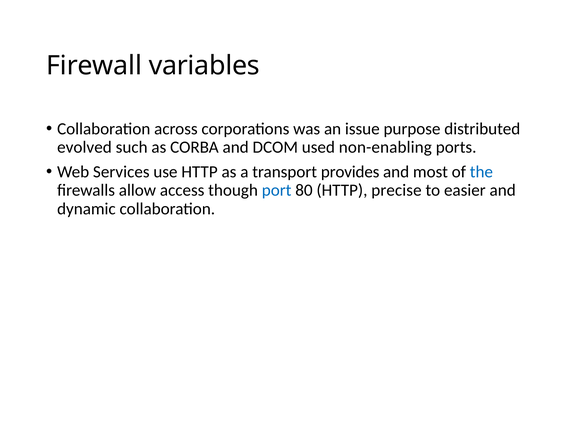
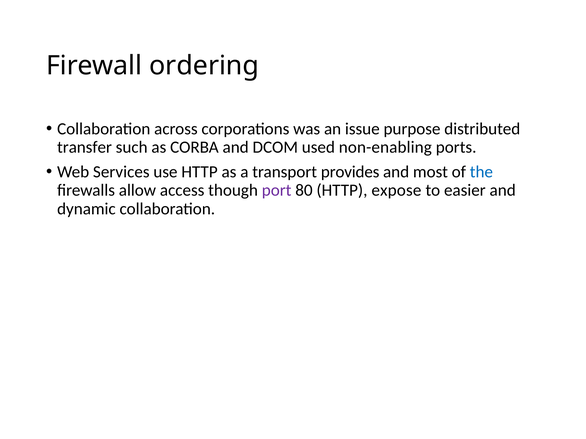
variables: variables -> ordering (204, 66)
evolved: evolved -> transfer (85, 148)
port colour: blue -> purple (277, 191)
precise: precise -> expose (396, 191)
